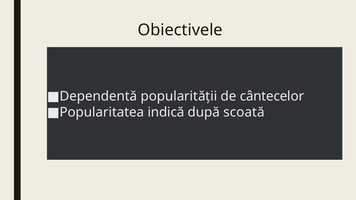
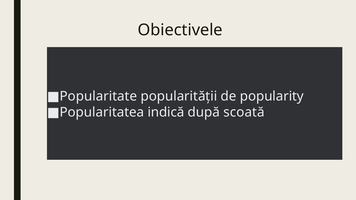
Dependentă: Dependentă -> Popularitate (98, 96)
cântecelor: cântecelor -> popularity (272, 96)
